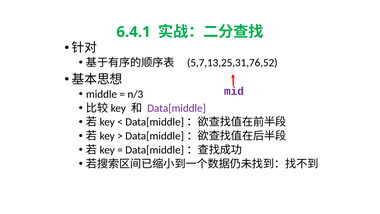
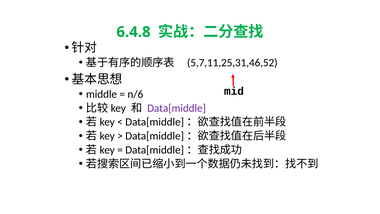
6.4.1: 6.4.1 -> 6.4.8 (134, 32)
5,7,13,25,31,76,52: 5,7,13,25,31,76,52 -> 5,7,11,25,31,46,52 (232, 63)
mid colour: purple -> black (234, 91)
n/3: n/3 -> n/6 (135, 94)
